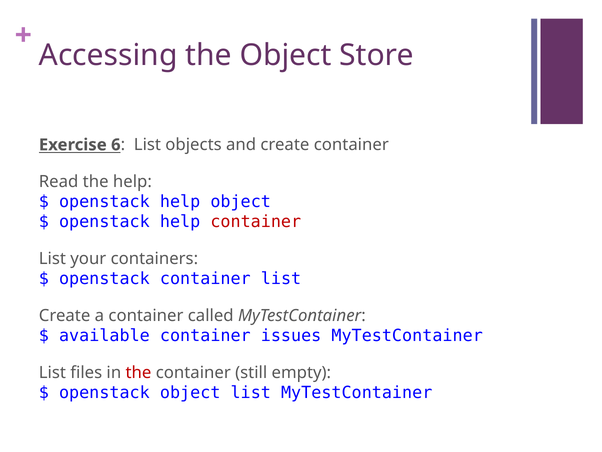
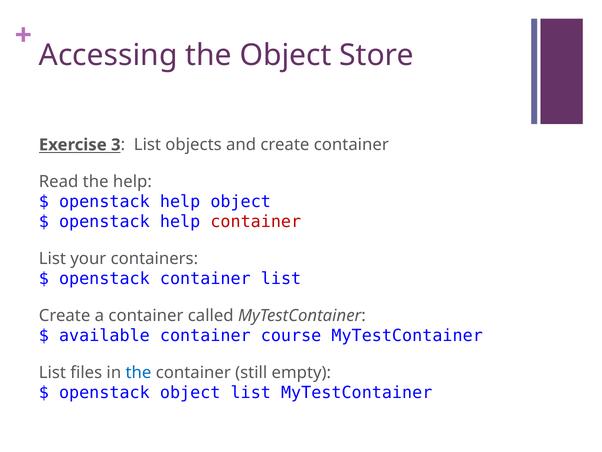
6: 6 -> 3 (116, 145)
issues: issues -> course (291, 336)
the colour: red -> blue (138, 372)
